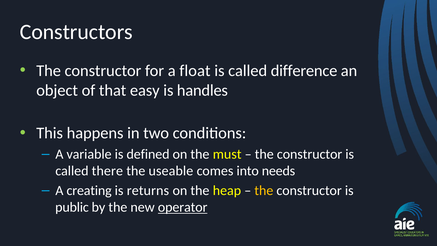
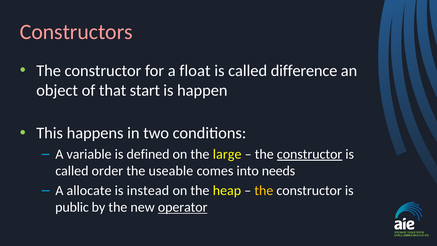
Constructors colour: white -> pink (76, 32)
easy: easy -> start (145, 90)
handles: handles -> happen (202, 90)
must: must -> large (227, 154)
constructor underline: none -> present (310, 154)
there: there -> order (107, 171)
creating: creating -> allocate (89, 190)
returns: returns -> instead (148, 190)
